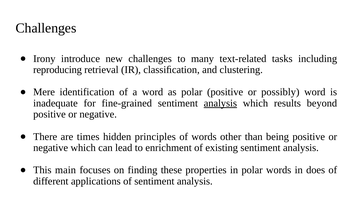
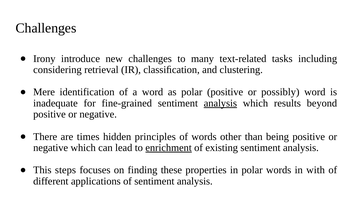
reproducing: reproducing -> considering (57, 70)
enrichment underline: none -> present (169, 147)
main: main -> steps (65, 170)
does: does -> with (316, 170)
